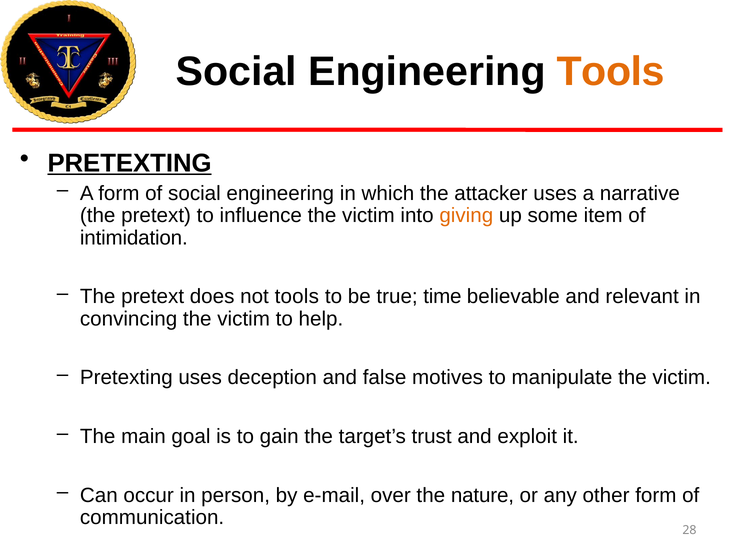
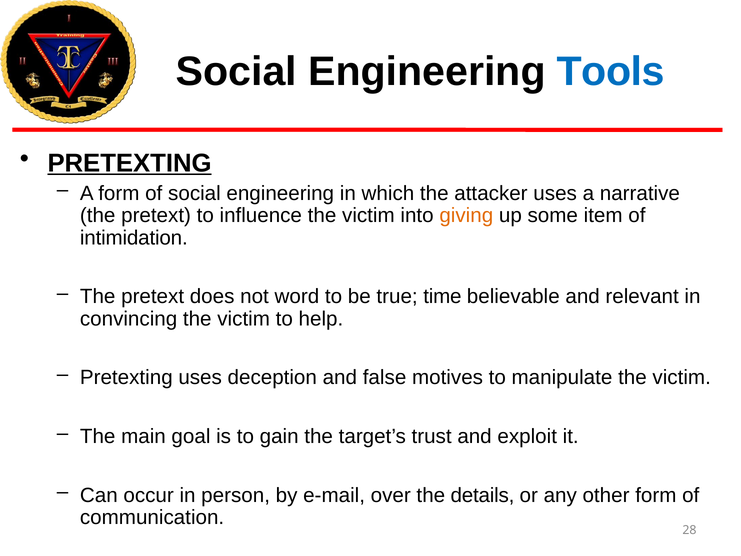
Tools colour: orange -> blue (611, 71)
not tools: tools -> word (297, 296)
nature: nature -> details (482, 495)
